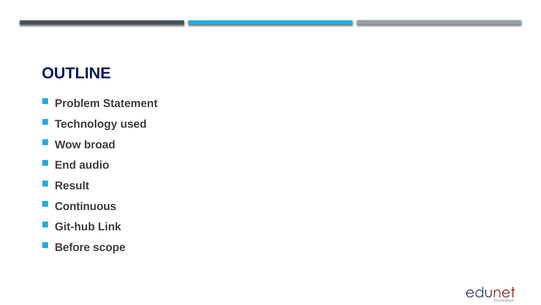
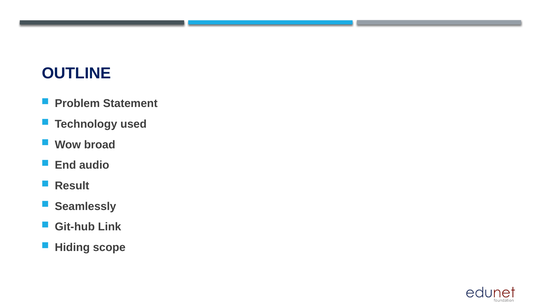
Continuous: Continuous -> Seamlessly (85, 206)
Before: Before -> Hiding (72, 247)
